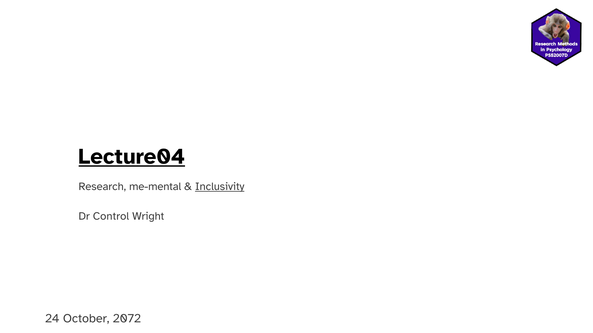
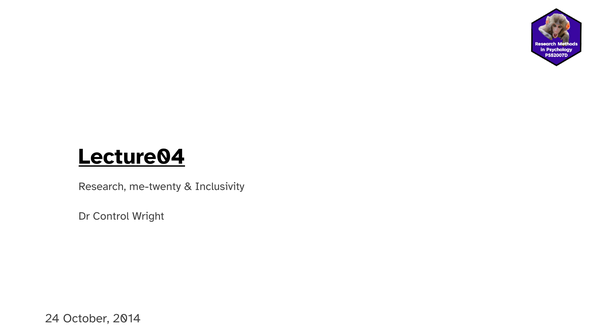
me-mental: me-mental -> me-twenty (155, 187)
Inclusivity underline: present -> none (220, 187)
2072: 2072 -> 2014 (127, 319)
